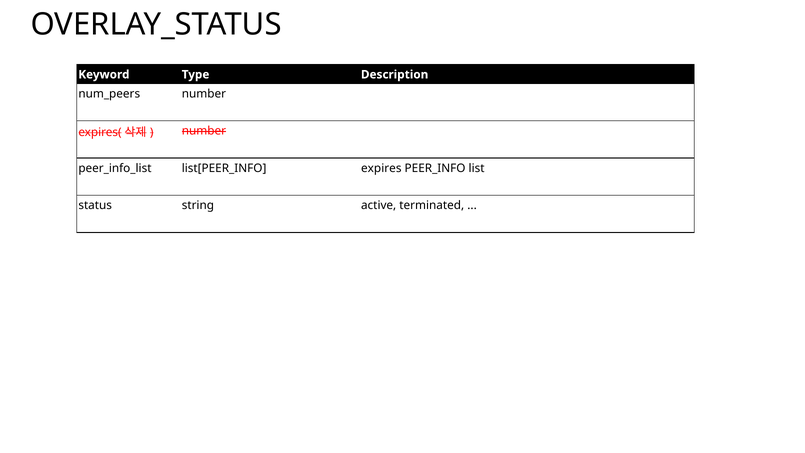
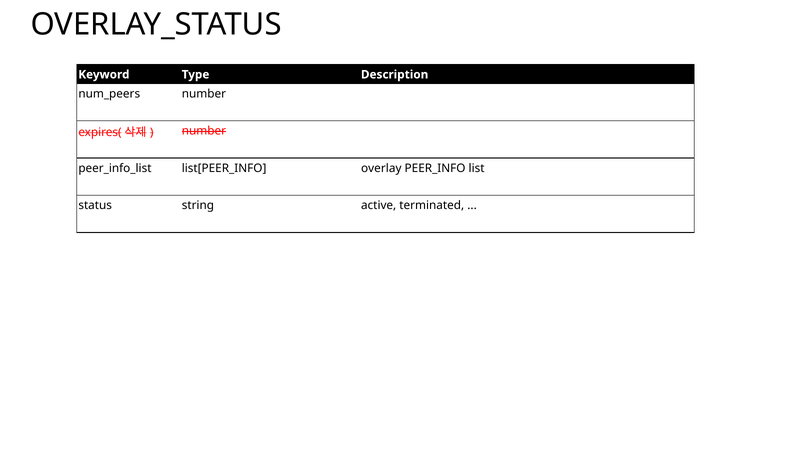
expires: expires -> overlay (381, 168)
